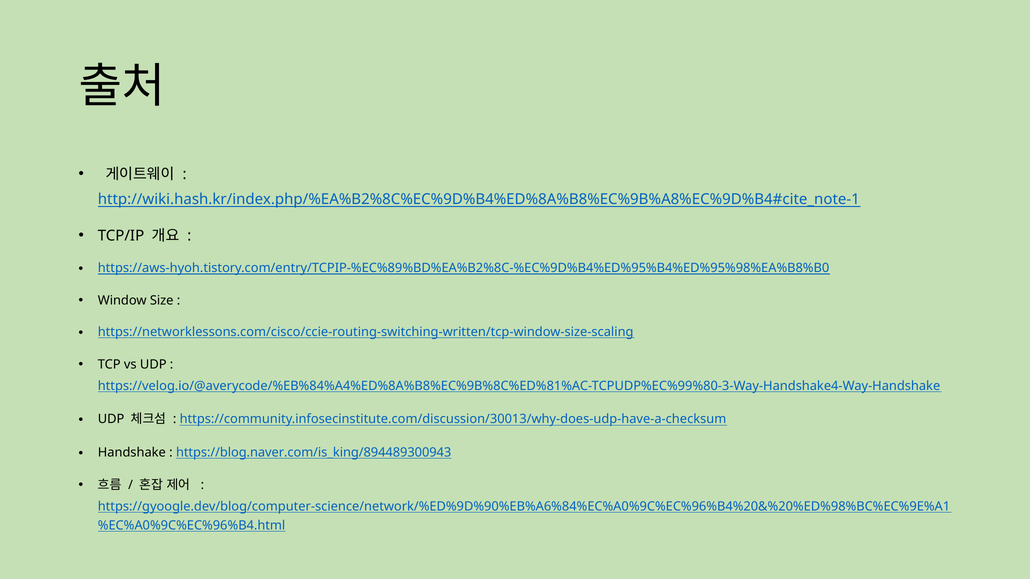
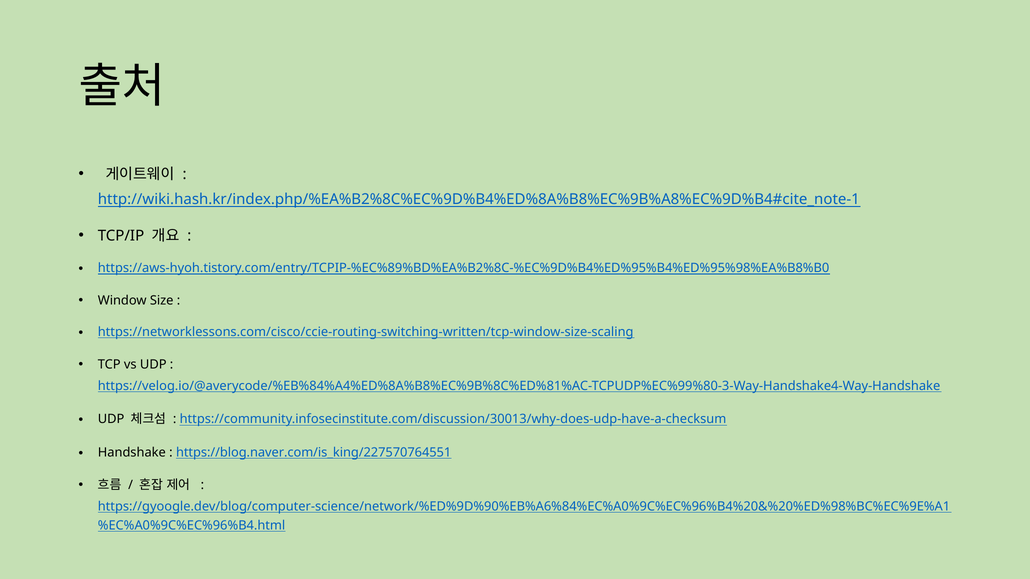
https://blog.naver.com/is_king/894489300943: https://blog.naver.com/is_king/894489300943 -> https://blog.naver.com/is_king/227570764551 (314, 453)
